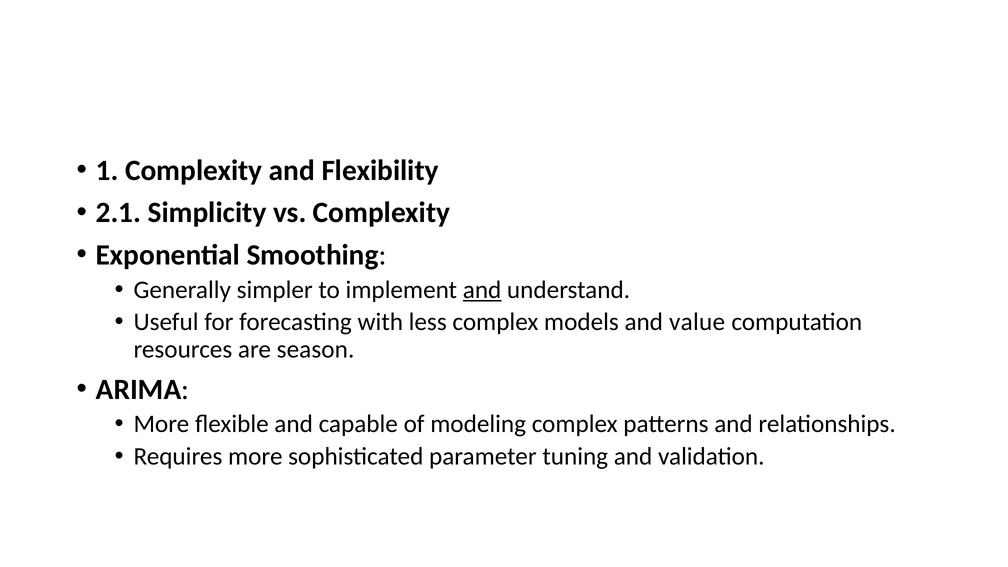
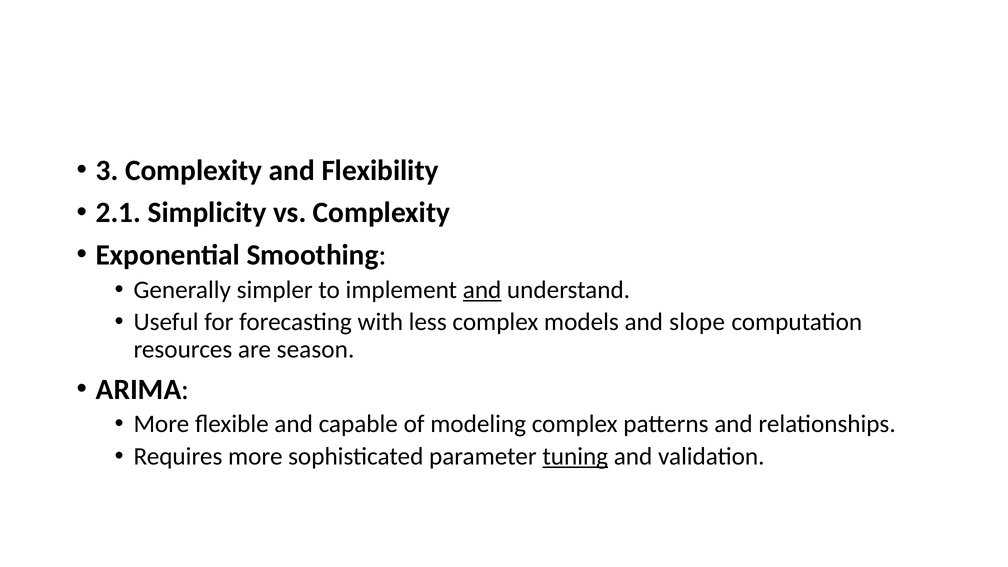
1: 1 -> 3 (107, 170)
value: value -> slope (697, 322)
tuning underline: none -> present (575, 456)
